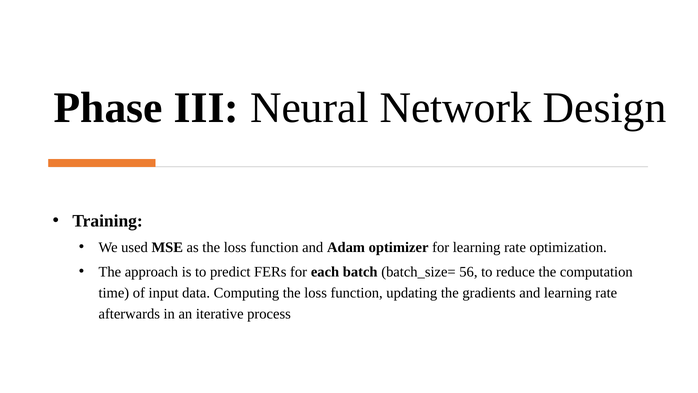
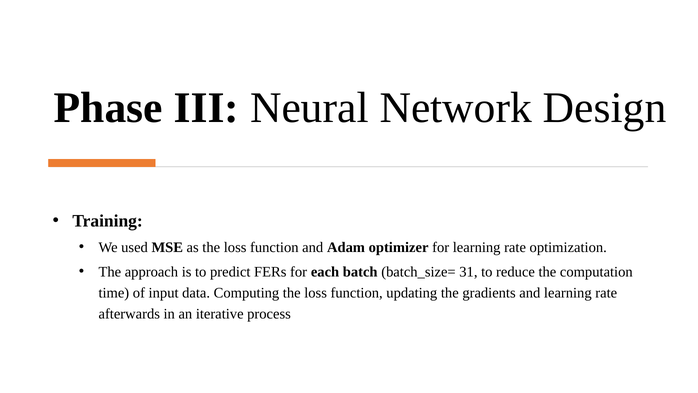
56: 56 -> 31 (468, 272)
